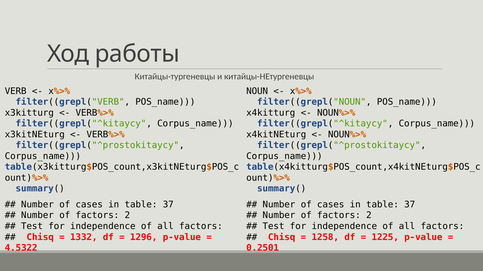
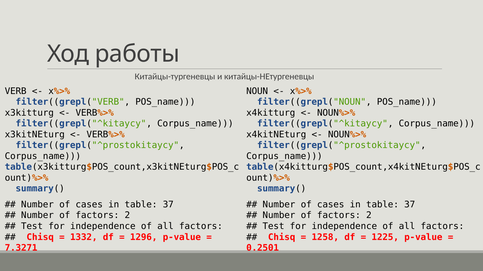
4.5322: 4.5322 -> 7.3271 (21, 248)
